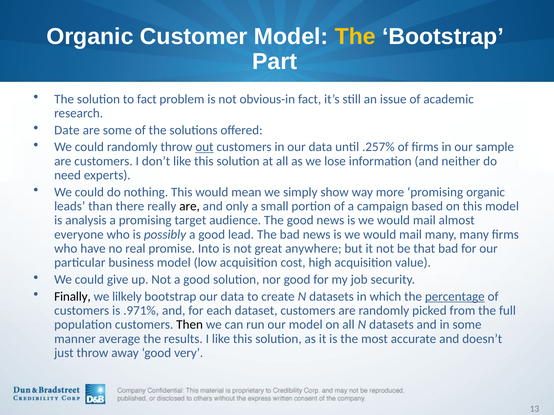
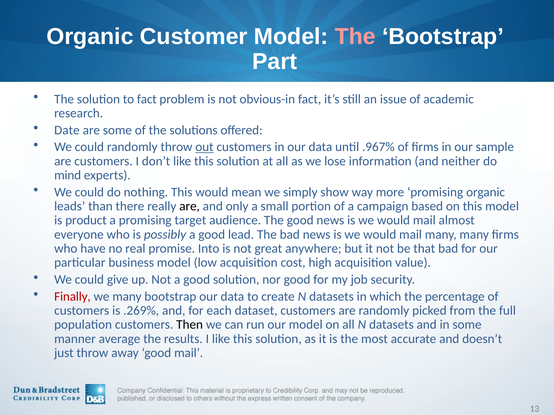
The colour: yellow -> pink (355, 37)
.257%: .257% -> .967% (378, 147)
need: need -> mind (68, 175)
analysis: analysis -> product (86, 221)
Finally colour: black -> red (72, 297)
we lilkely: lilkely -> many (127, 297)
percentage underline: present -> none (455, 297)
.971%: .971% -> .269% (141, 311)
good very: very -> mail (189, 353)
